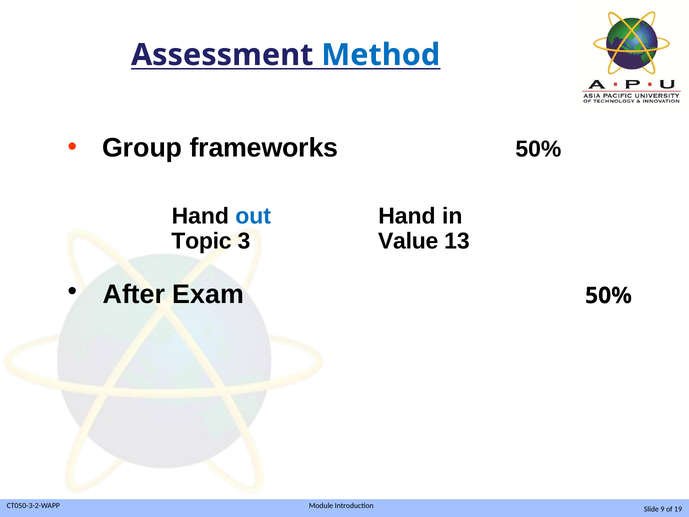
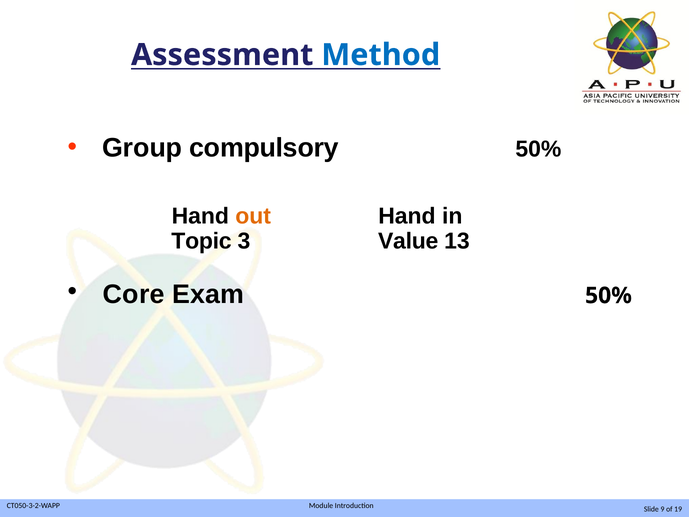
frameworks: frameworks -> compulsory (264, 148)
out colour: blue -> orange (253, 216)
After: After -> Core (134, 294)
